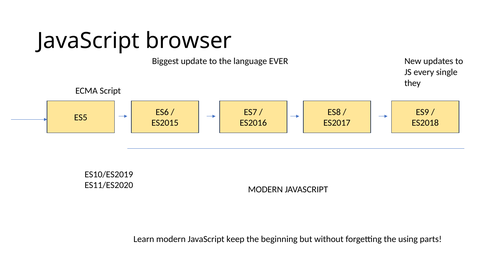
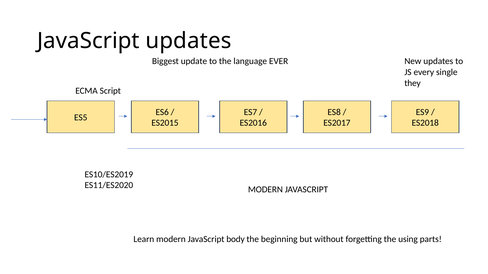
JavaScript browser: browser -> updates (189, 41)
keep: keep -> body (236, 240)
